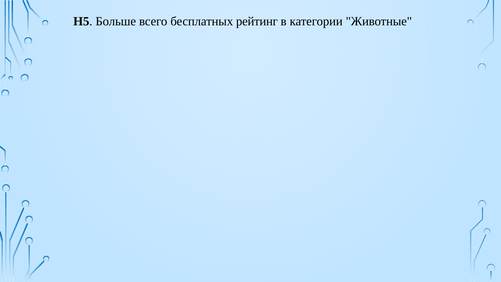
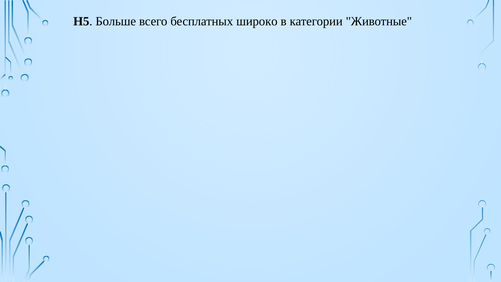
рейтинг: рейтинг -> широко (257, 21)
